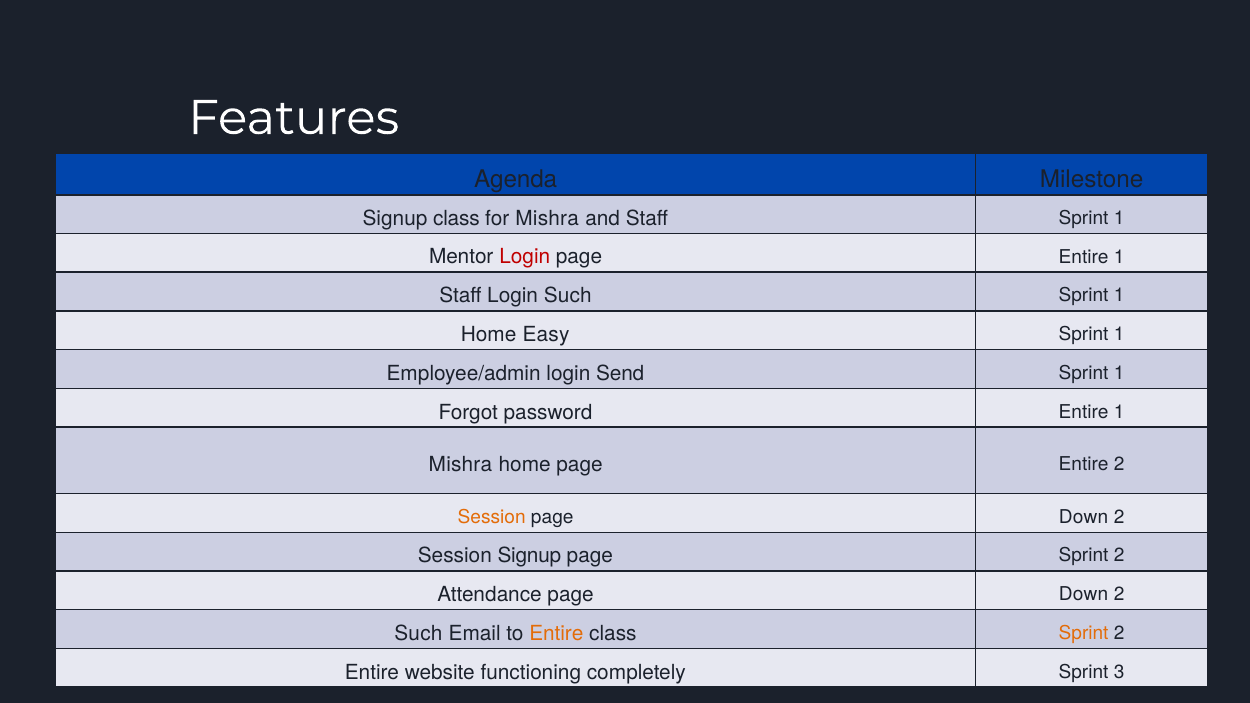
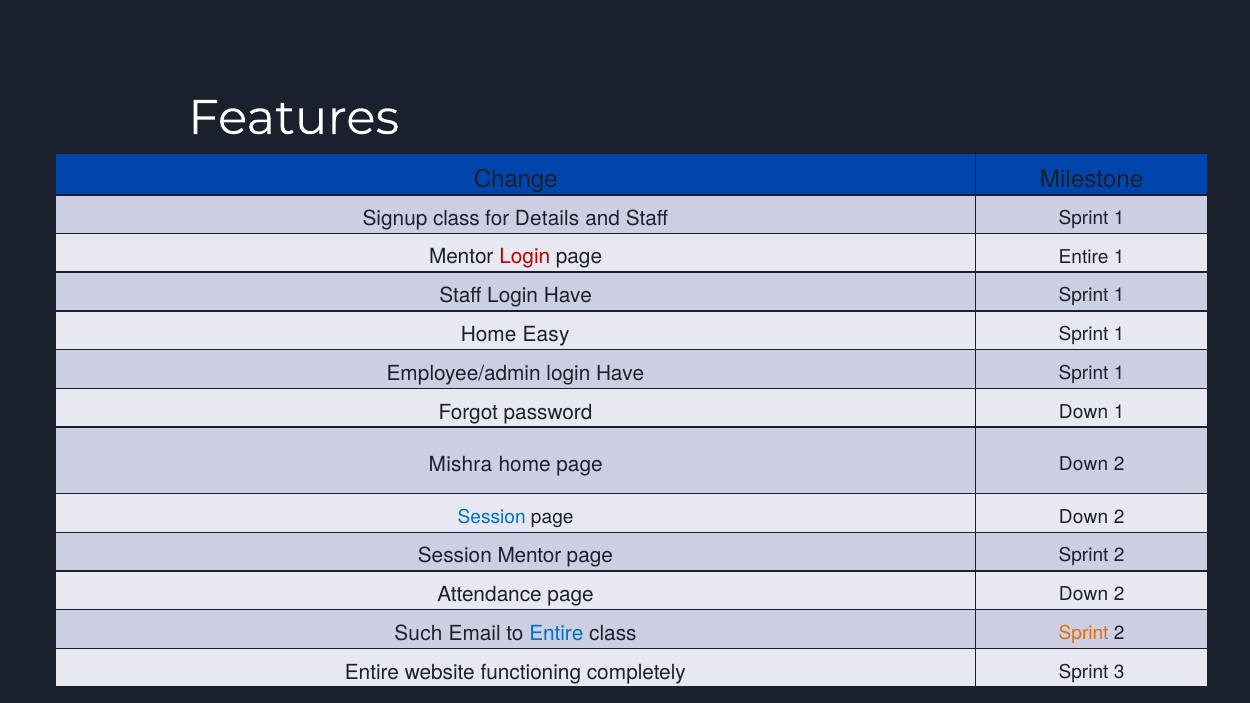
Agenda: Agenda -> Change (516, 179)
for Mishra: Mishra -> Details (547, 219)
Staff Login Such: Such -> Have (568, 296)
Employee/admin login Send: Send -> Have (620, 373)
password Entire: Entire -> Down (1083, 412)
home page Entire: Entire -> Down (1083, 465)
Session colour: orange -> blue (492, 517)
Session Signup: Signup -> Mentor (529, 556)
Entire colour: orange -> blue (556, 633)
